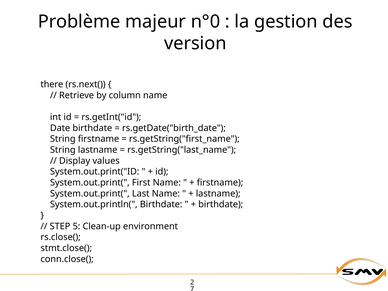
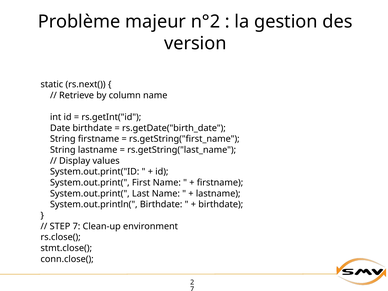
n°0: n°0 -> n°2 (205, 22)
there: there -> static (52, 84)
STEP 5: 5 -> 7 (76, 226)
